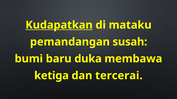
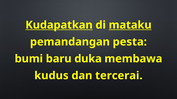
mataku underline: none -> present (130, 25)
susah: susah -> pesta (130, 42)
ketiga: ketiga -> kudus (51, 76)
